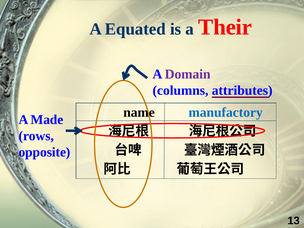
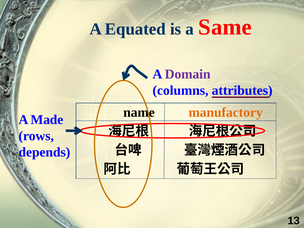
Their: Their -> Same (225, 27)
manufactory colour: blue -> orange (226, 112)
opposite: opposite -> depends (44, 152)
